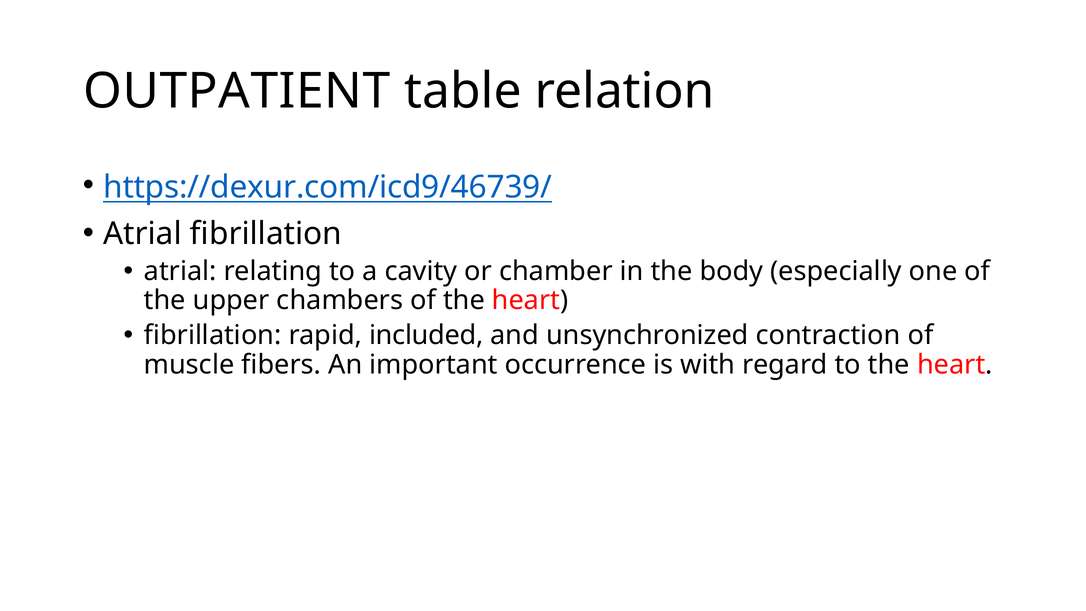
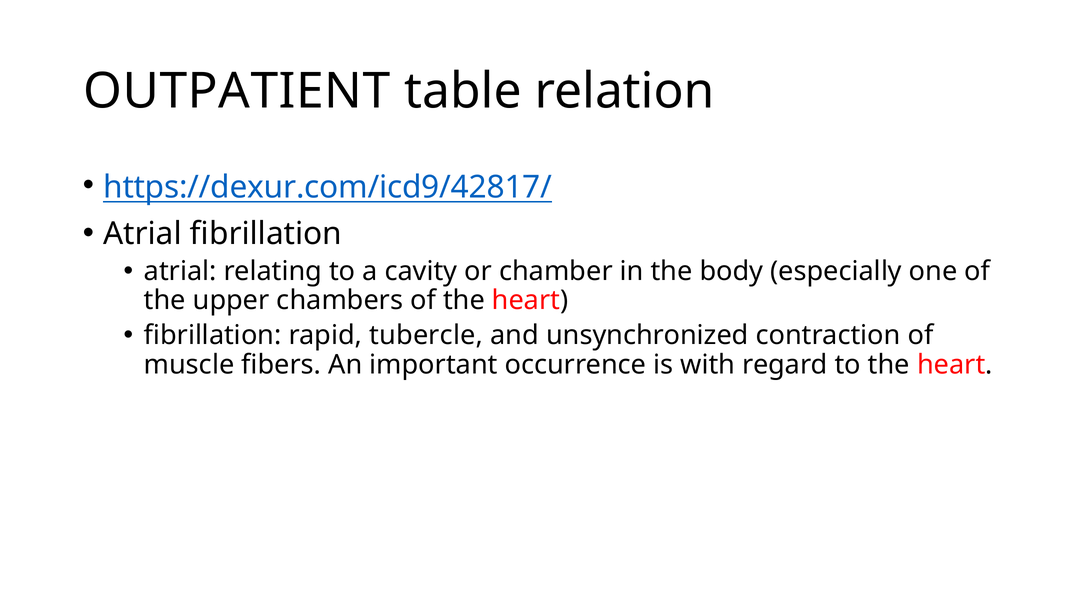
https://dexur.com/icd9/46739/: https://dexur.com/icd9/46739/ -> https://dexur.com/icd9/42817/ (328, 187)
included: included -> tubercle (426, 335)
